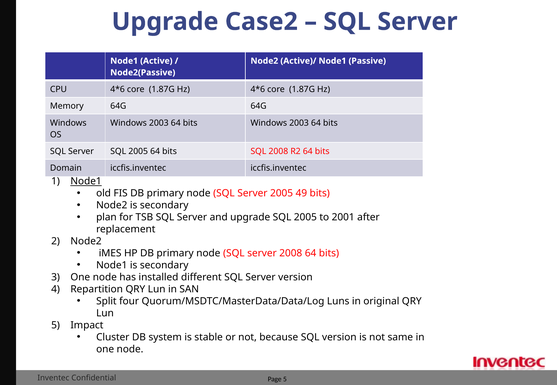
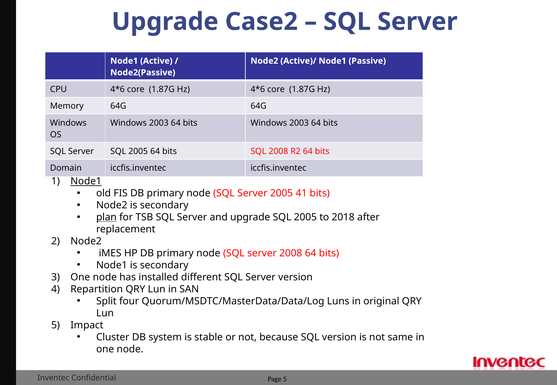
49: 49 -> 41 (301, 194)
plan underline: none -> present (106, 218)
2001: 2001 -> 2018 (343, 218)
